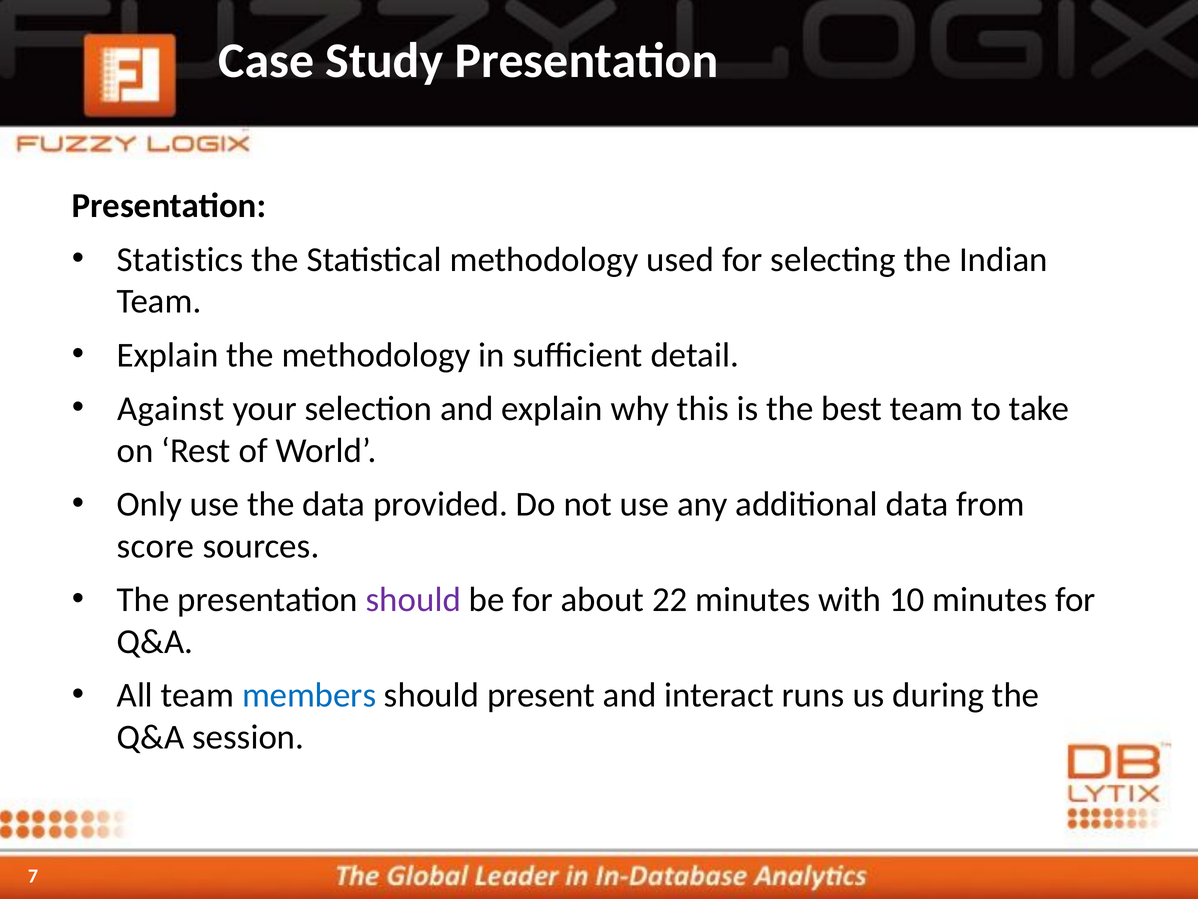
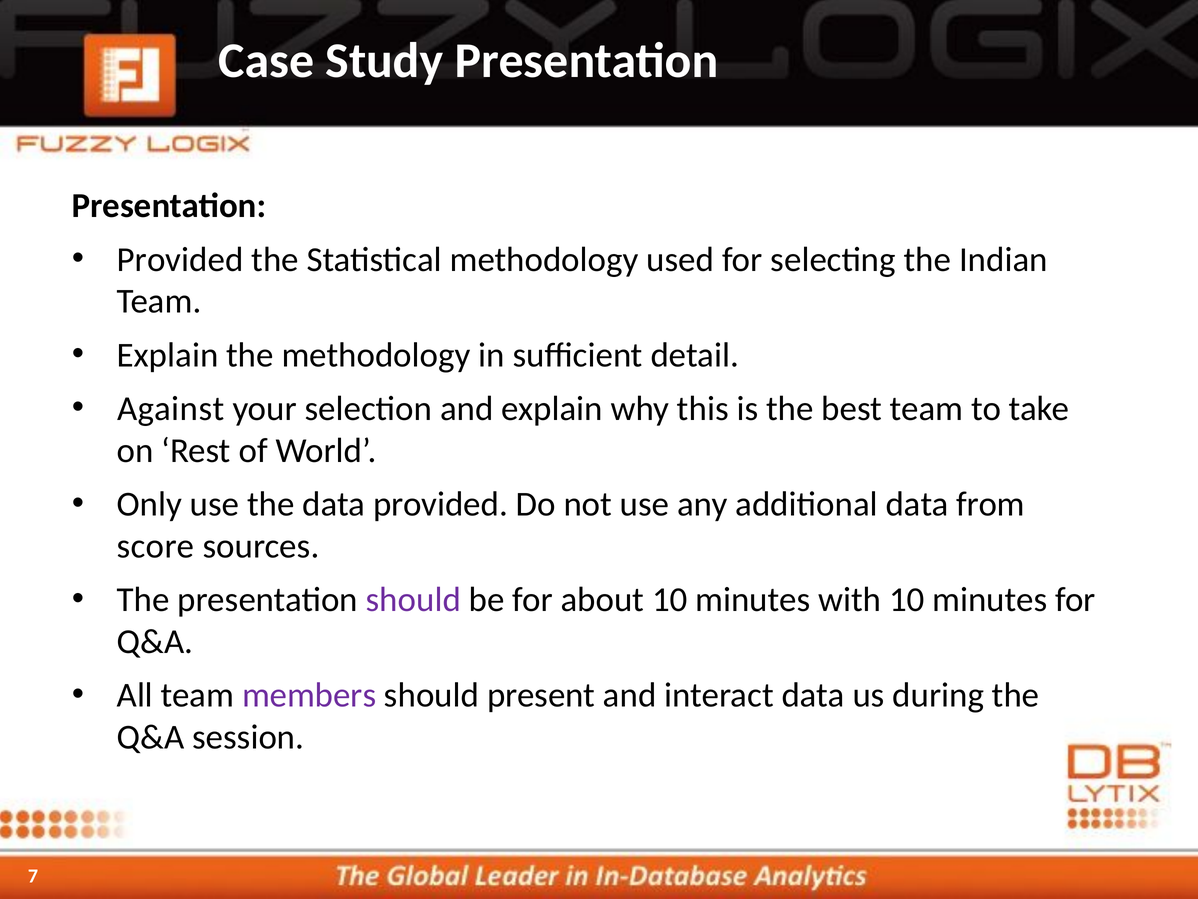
Statistics: Statistics -> Provided (180, 259)
about 22: 22 -> 10 (670, 599)
members colour: blue -> purple (309, 695)
interact runs: runs -> data (813, 695)
